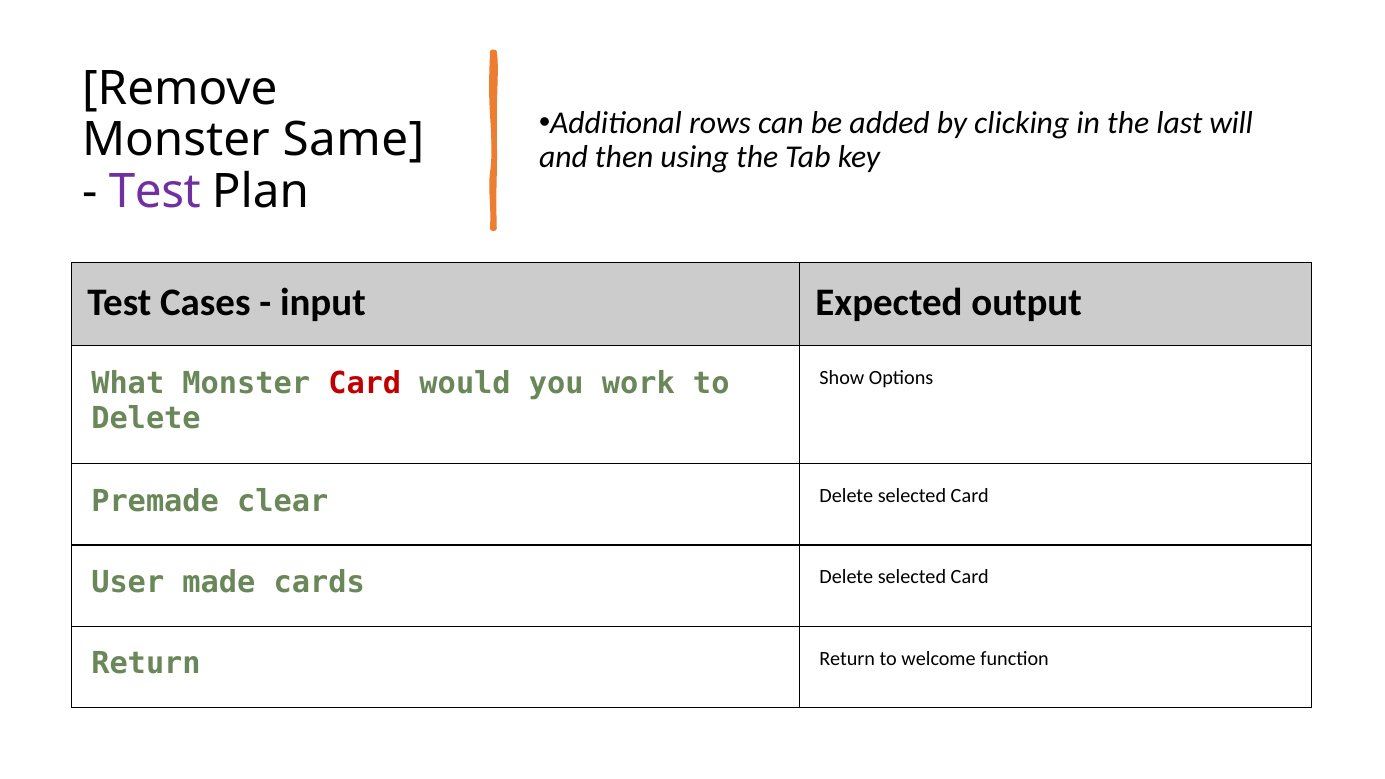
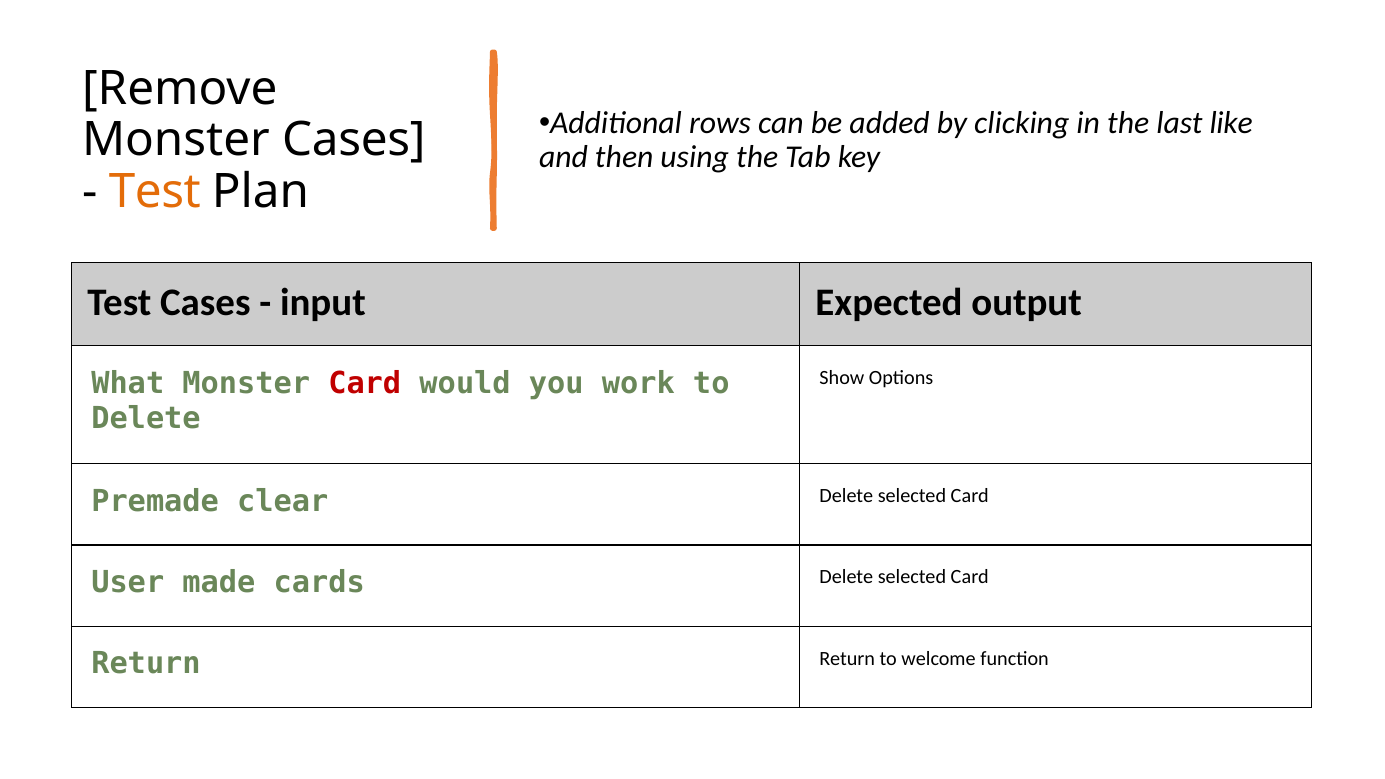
will: will -> like (1231, 123)
Monster Same: Same -> Cases (354, 140)
Test colour: purple -> orange (155, 191)
